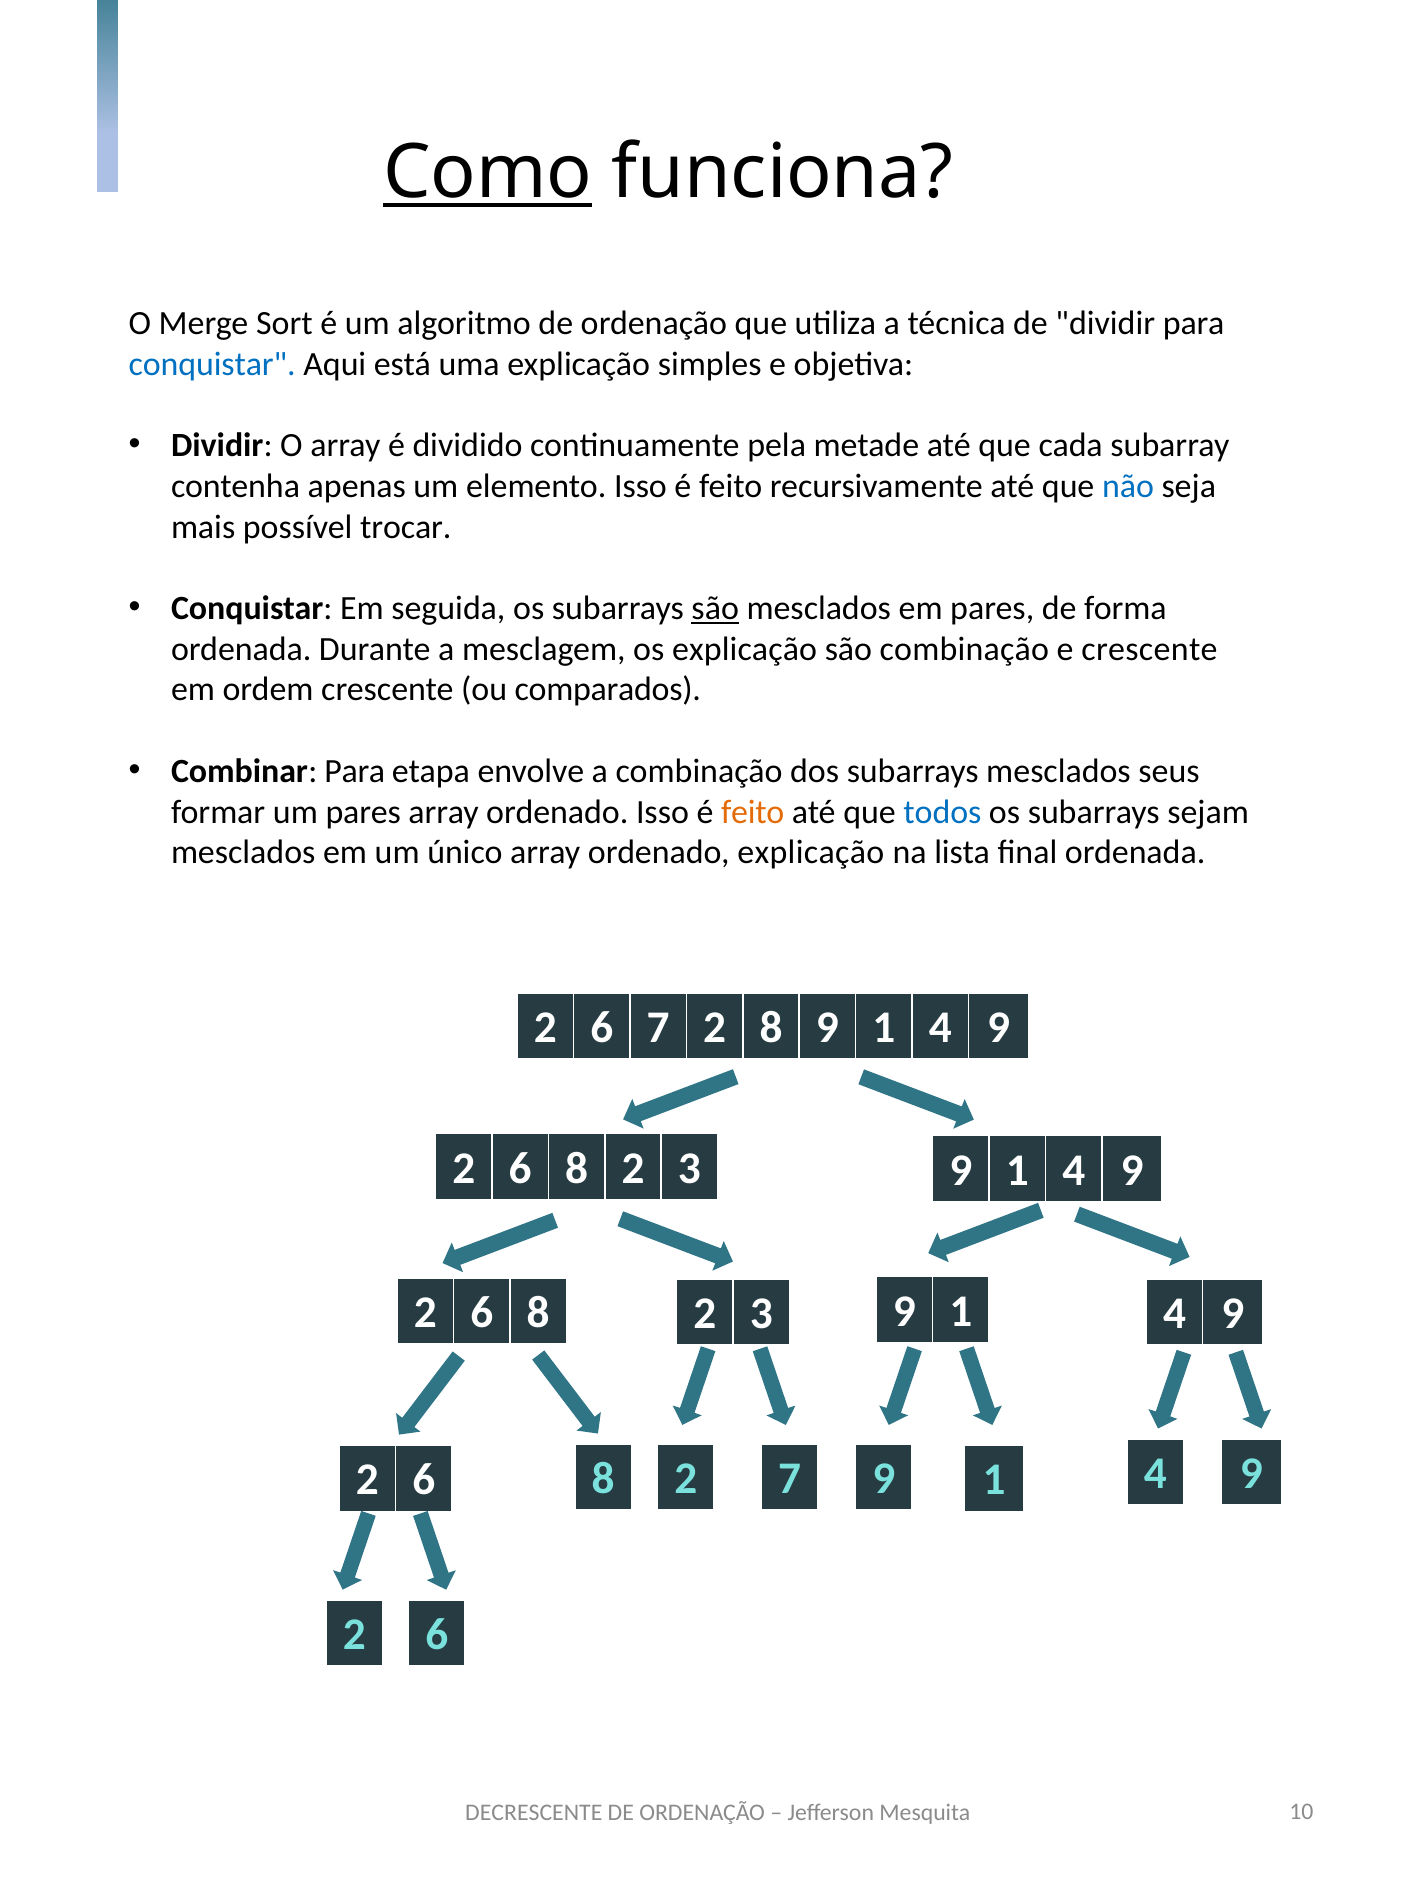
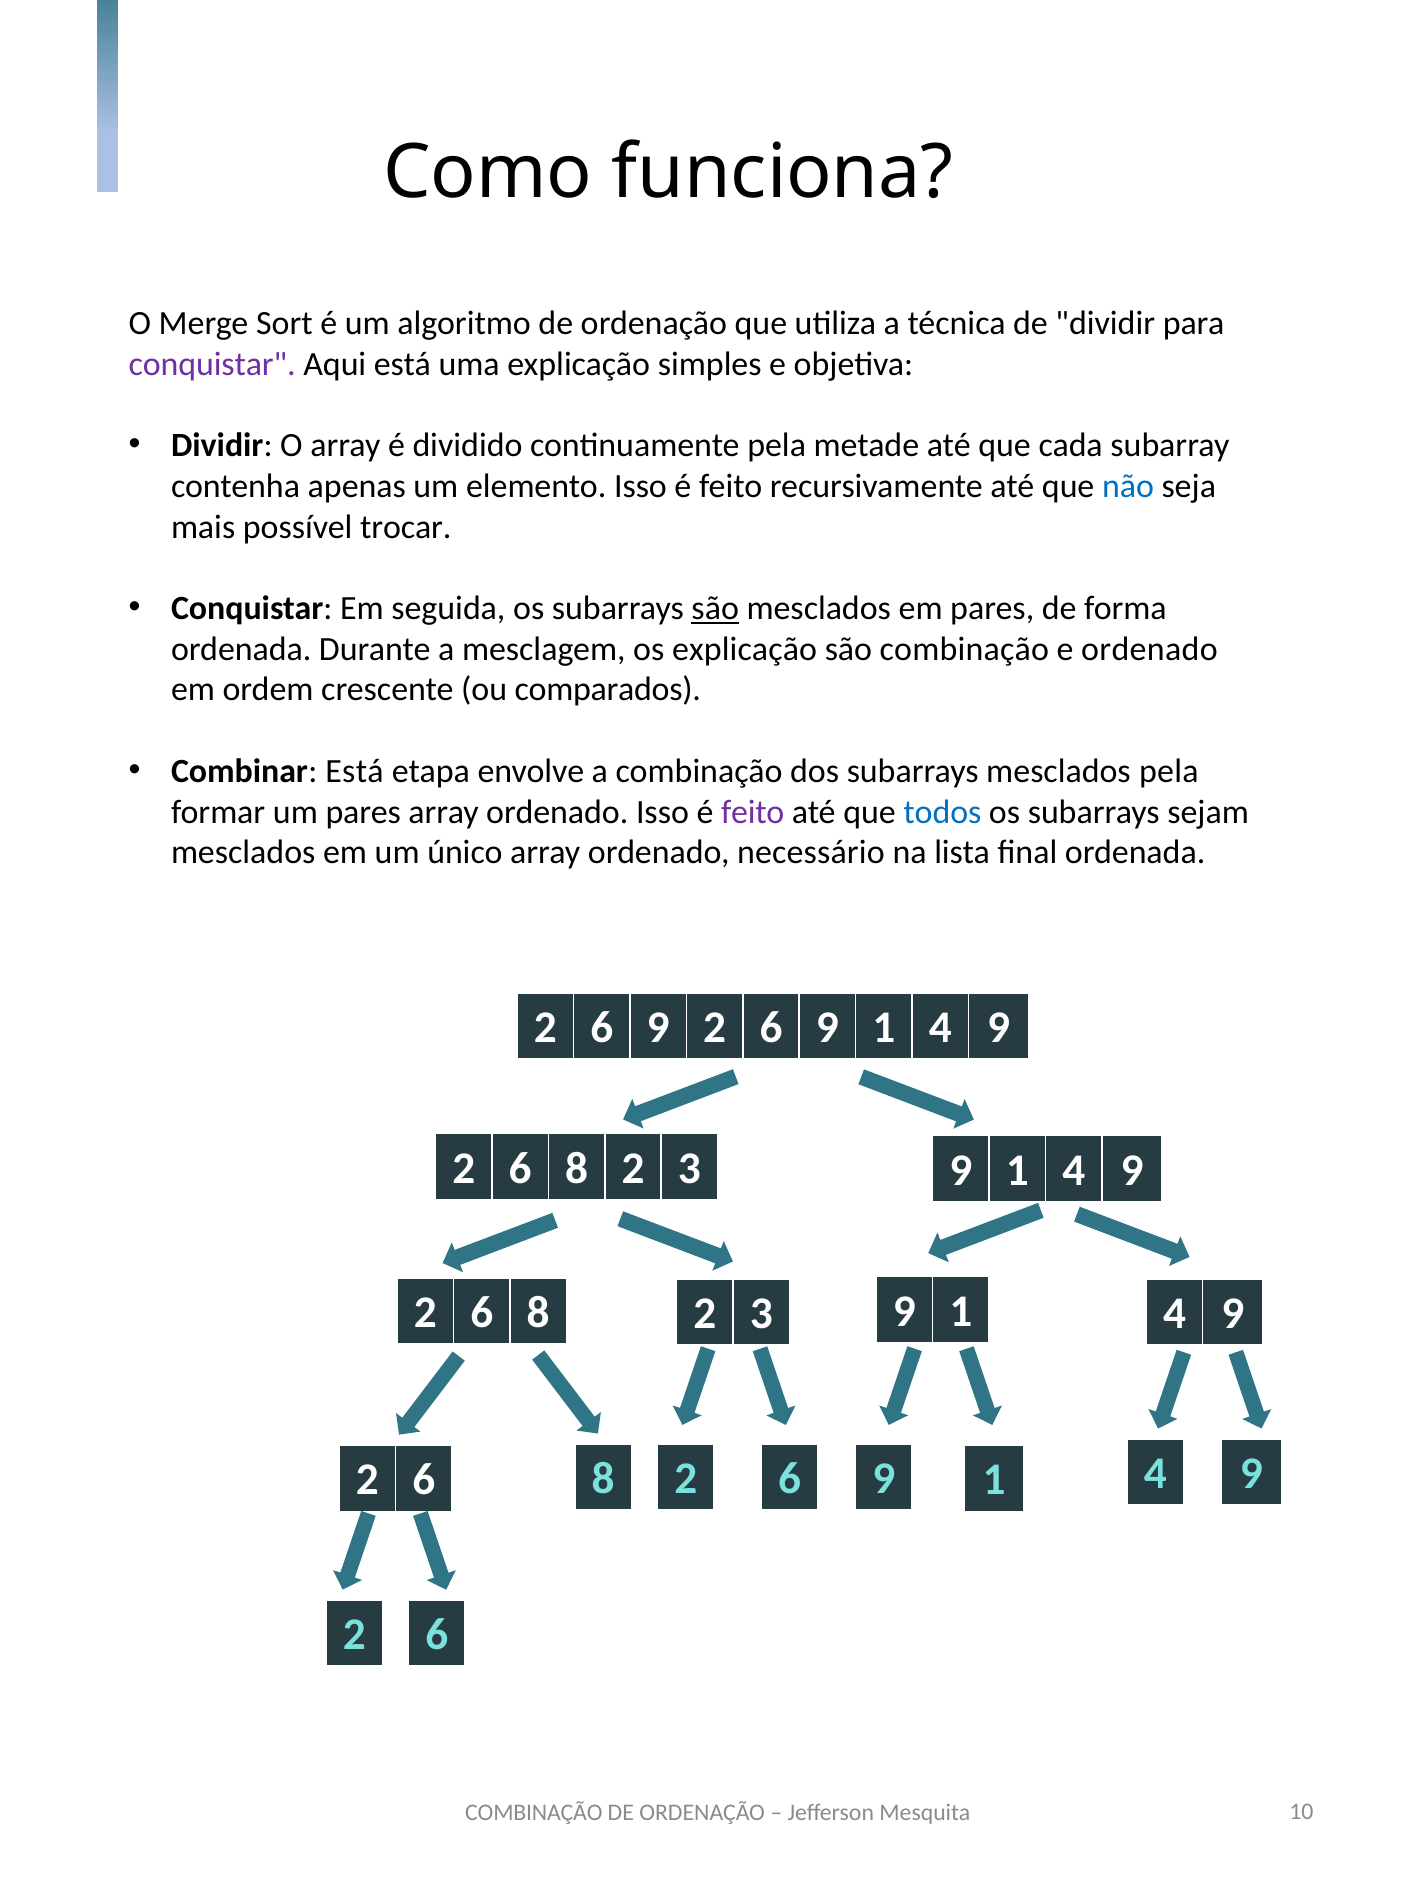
Como underline: present -> none (488, 173)
conquistar colour: blue -> purple (212, 364)
e crescente: crescente -> ordenado (1149, 649)
Combinar Para: Para -> Está (354, 772)
mesclados seus: seus -> pela (1169, 772)
feito colour: orange -> purple (753, 812)
ordenado explicação: explicação -> necessário (811, 853)
7: 7 -> 9 (658, 1028)
8: 8 -> 6 (771, 1028)
8 2 7: 7 -> 6 (789, 1479)
DECRESCENTE: DECRESCENTE -> COMBINAÇÃO (534, 1813)
